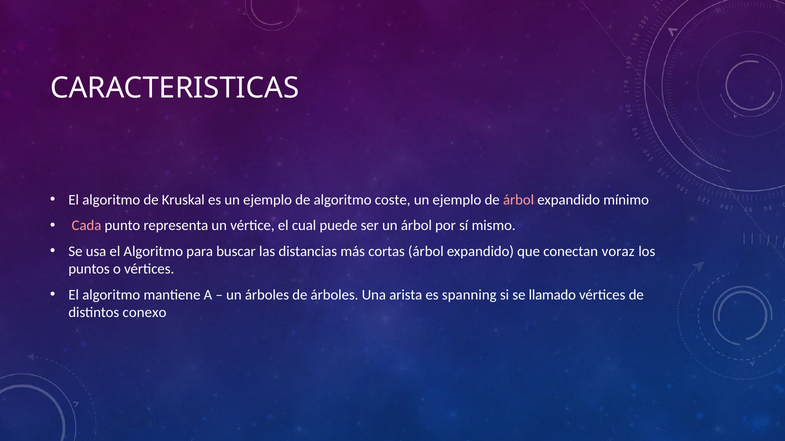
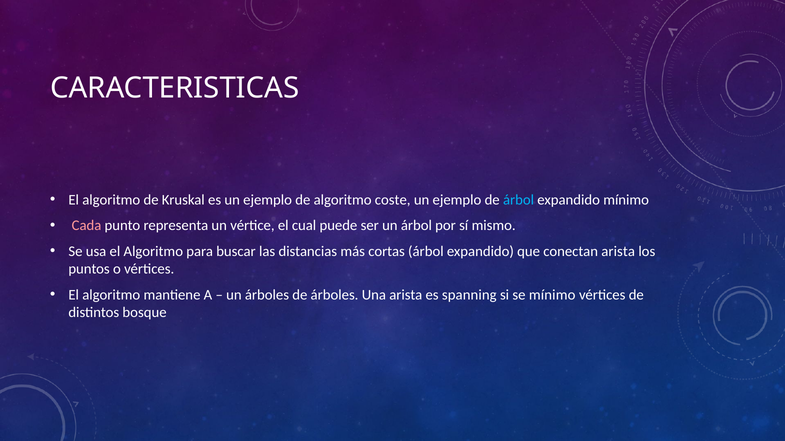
árbol colour: pink -> light blue (519, 200)
conectan voraz: voraz -> arista (618, 252)
se llamado: llamado -> mínimo (552, 295)
conexo: conexo -> bosque (145, 313)
